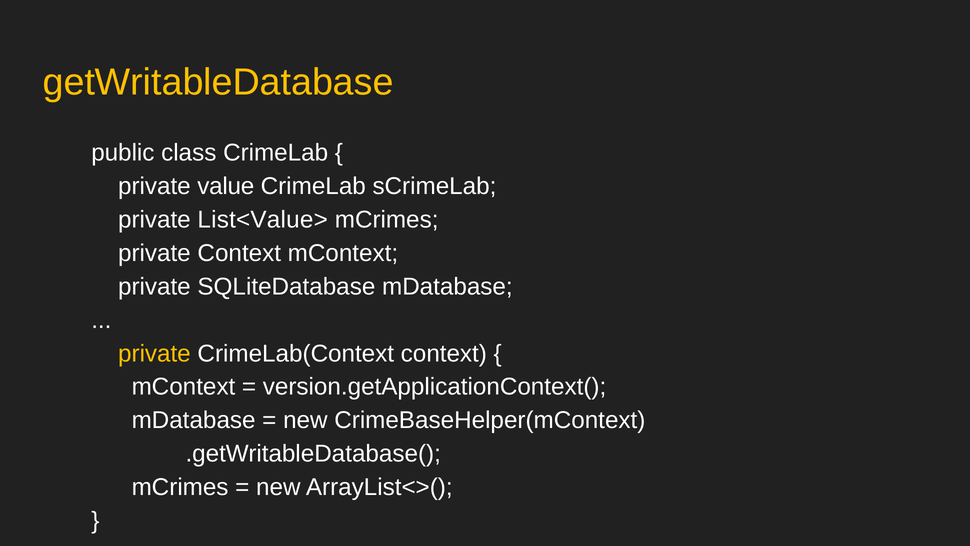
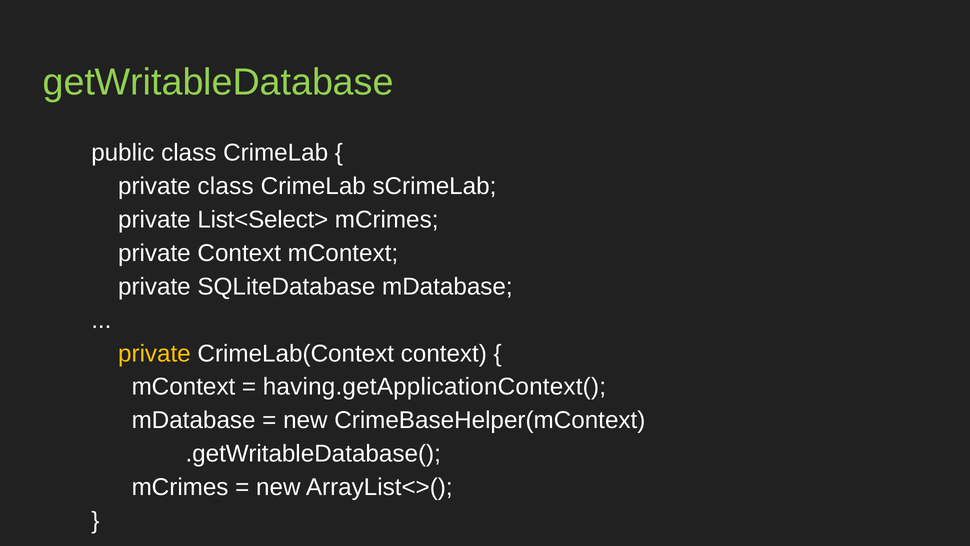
getWritableDatabase colour: yellow -> light green (218, 82)
private value: value -> class (226, 186)
List<Value>: List<Value> -> List<Select> (263, 219)
version.getApplicationContext(: version.getApplicationContext( -> having.getApplicationContext( (434, 387)
